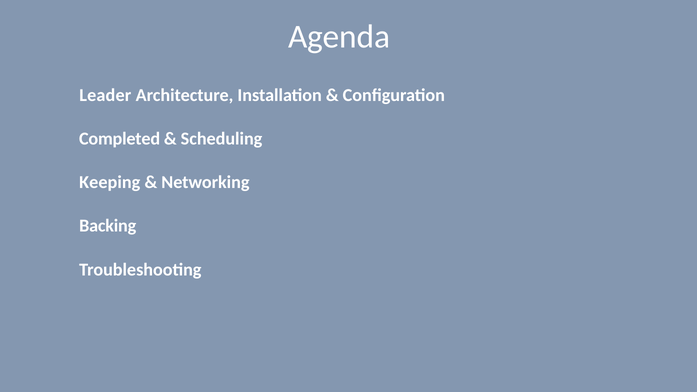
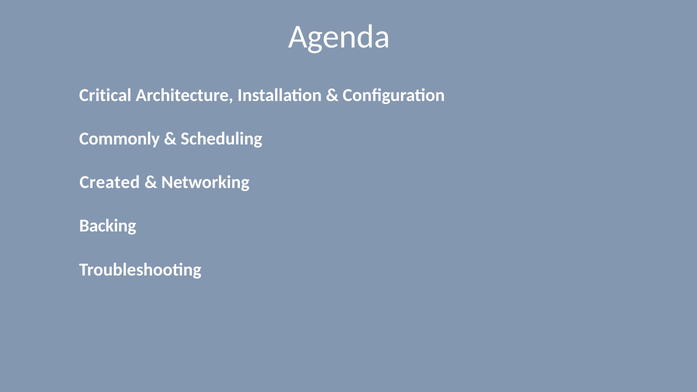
Leader: Leader -> Critical (105, 95)
Completed: Completed -> Commonly (120, 139)
Keeping: Keeping -> Created (110, 182)
